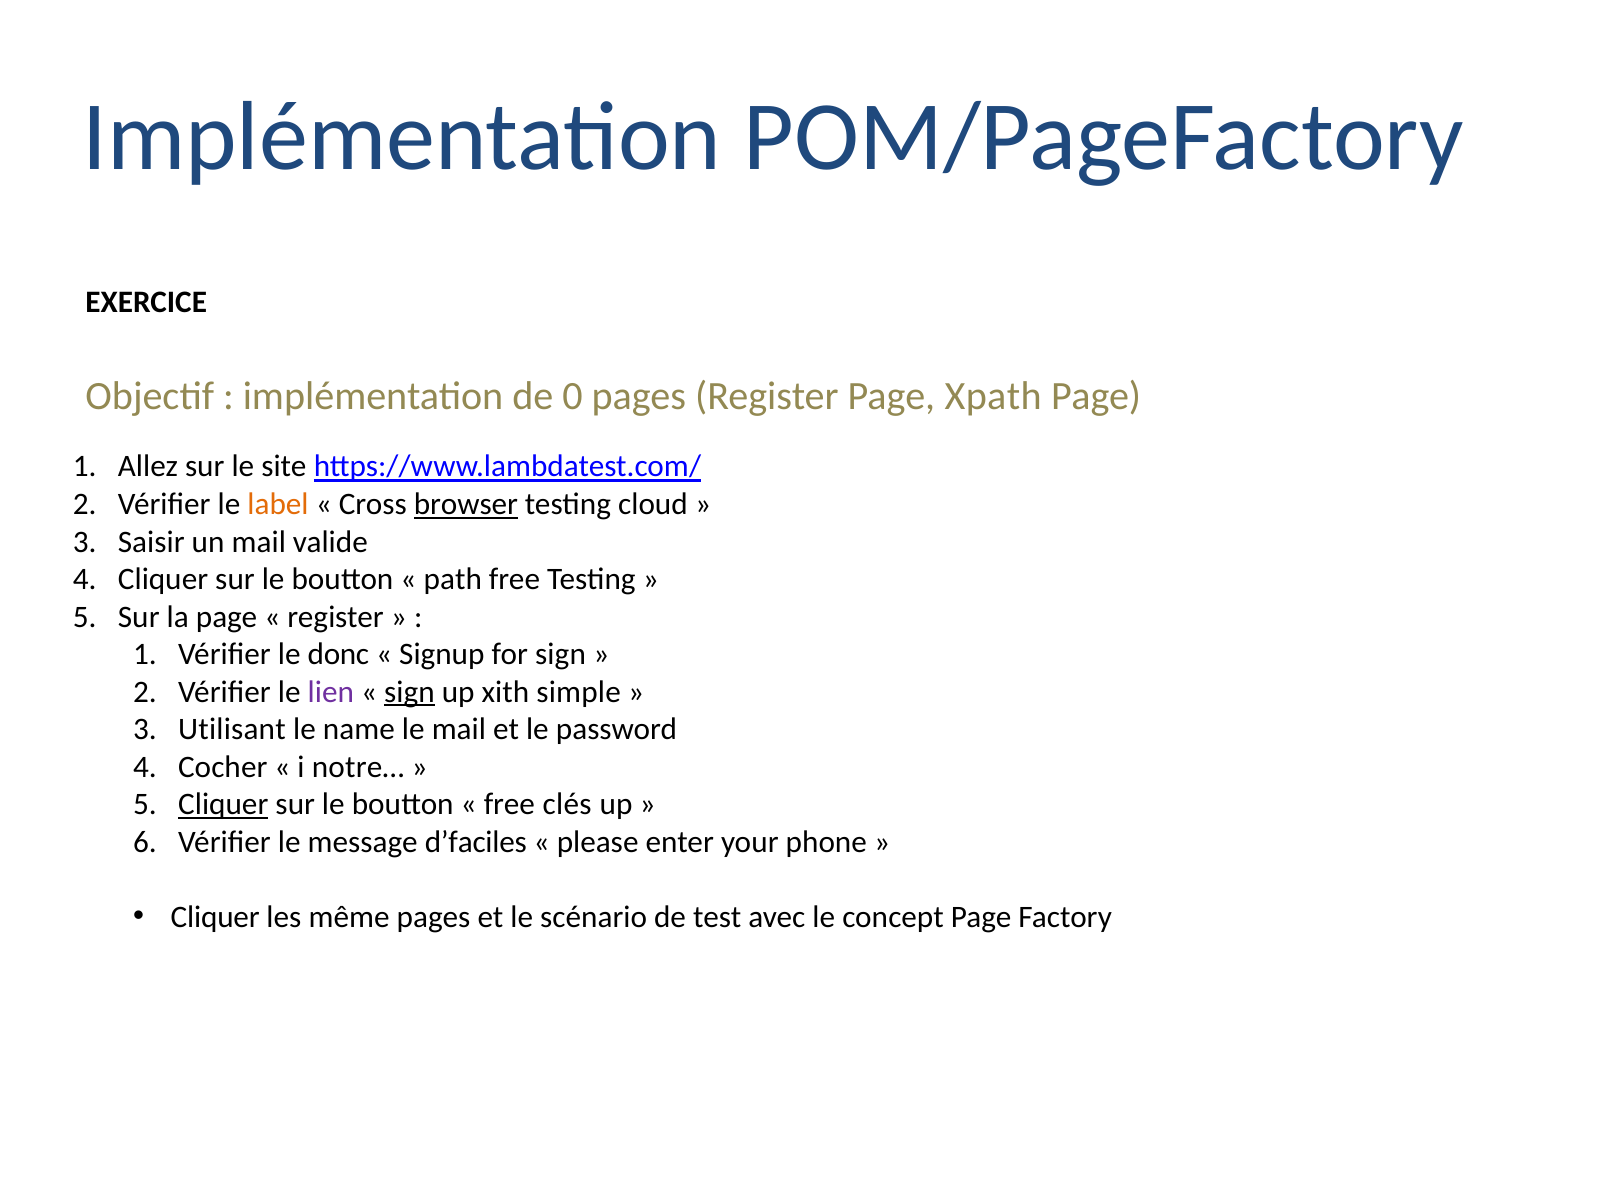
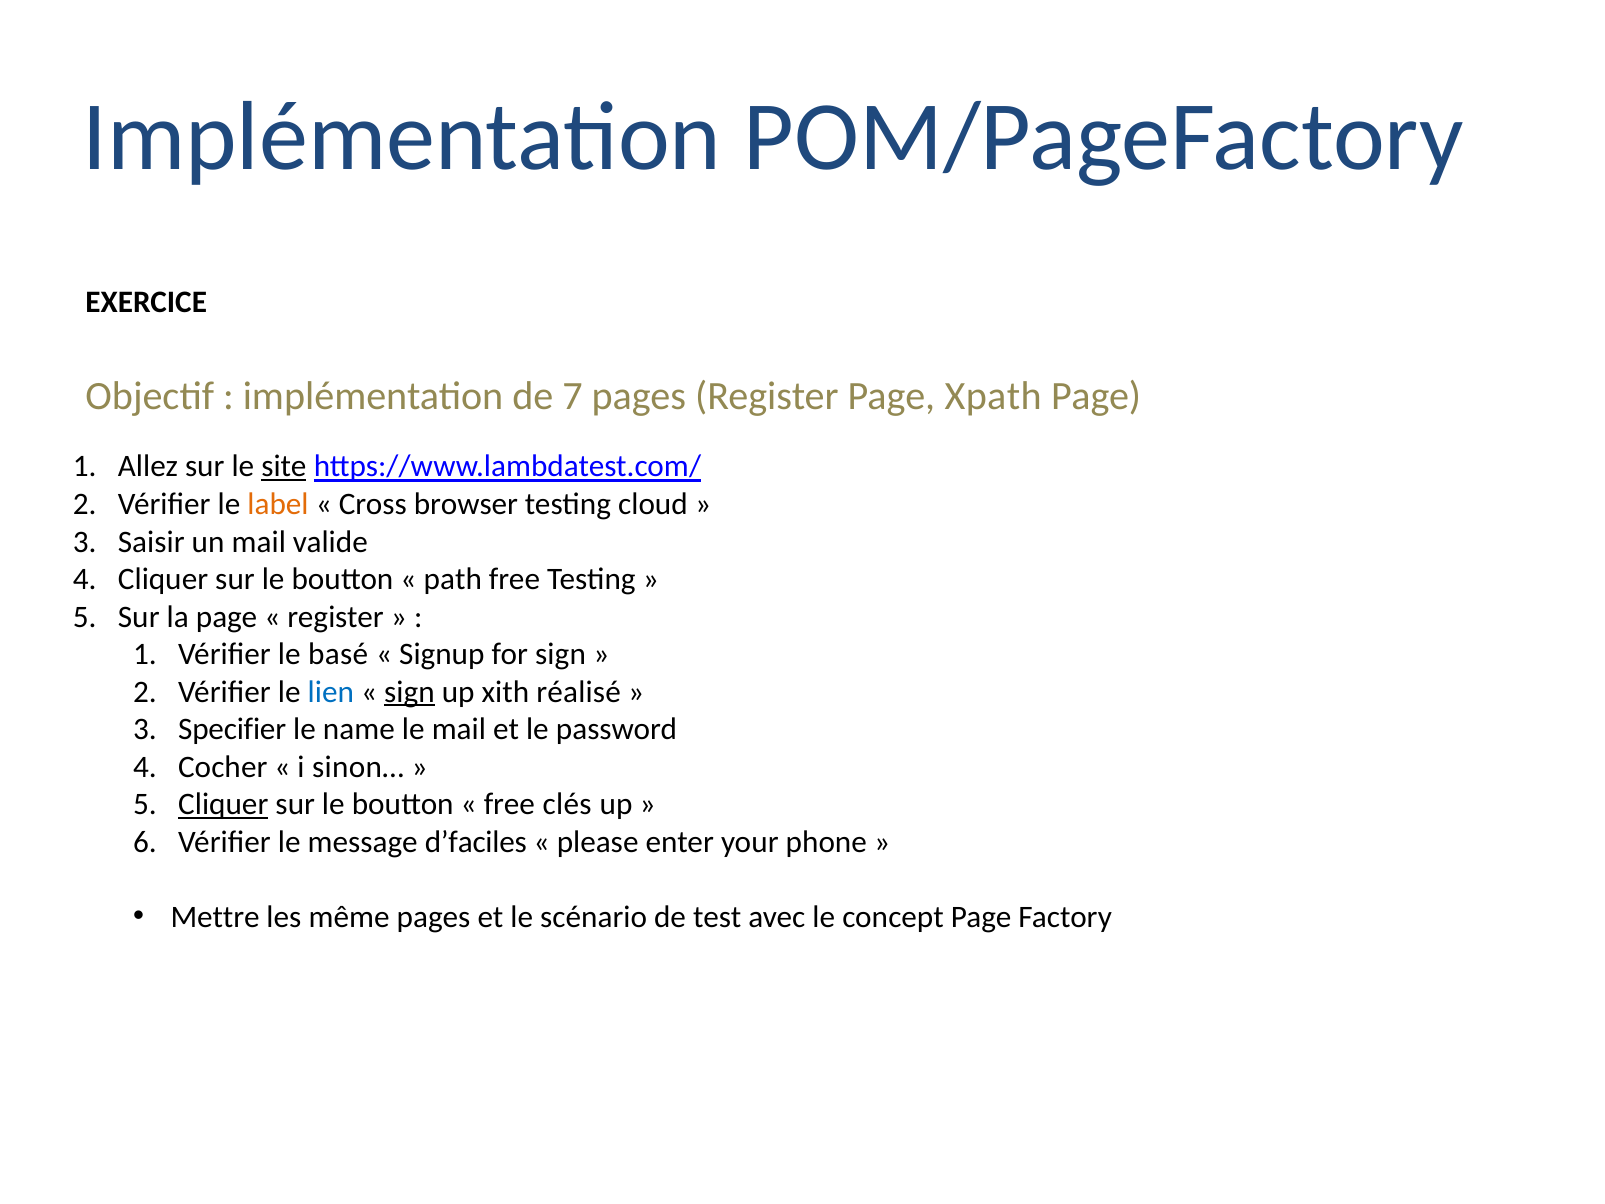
0: 0 -> 7 (572, 397)
site underline: none -> present (284, 466)
browser underline: present -> none (466, 504)
donc: donc -> basé (338, 654)
lien colour: purple -> blue (331, 692)
simple: simple -> réalisé (579, 692)
Utilisant: Utilisant -> Specifier (232, 729)
notre…: notre… -> sinon… (358, 767)
Cliquer: Cliquer -> Mettre (215, 917)
